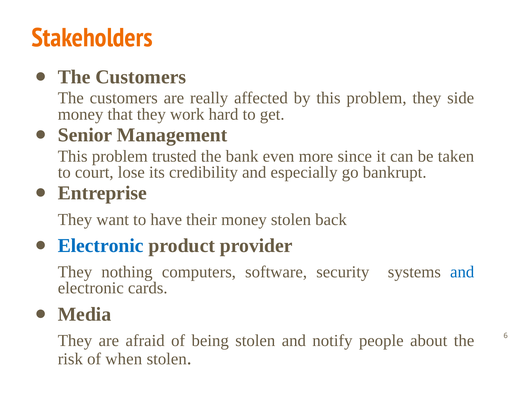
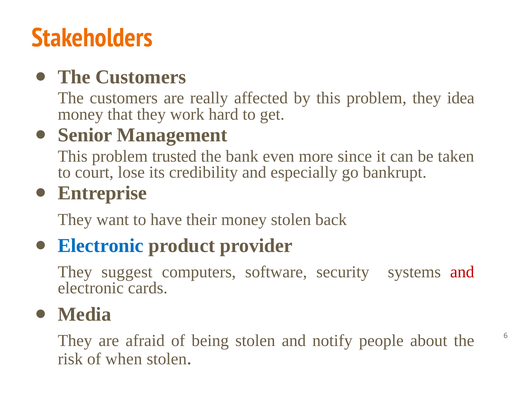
side: side -> idea (461, 98)
nothing: nothing -> suggest (127, 272)
and colour: blue -> red (462, 272)
